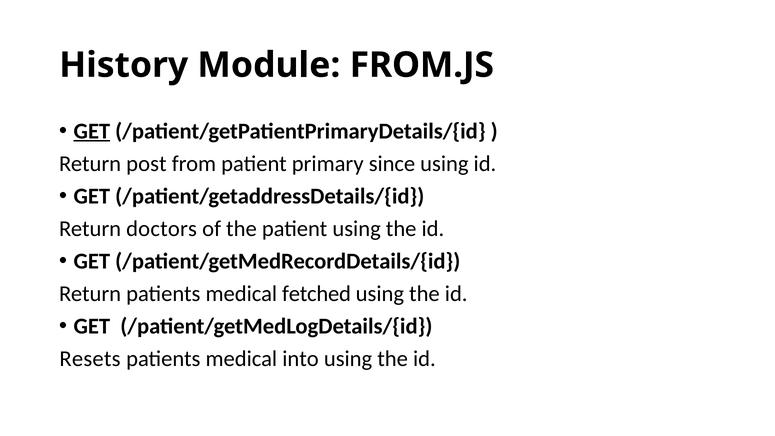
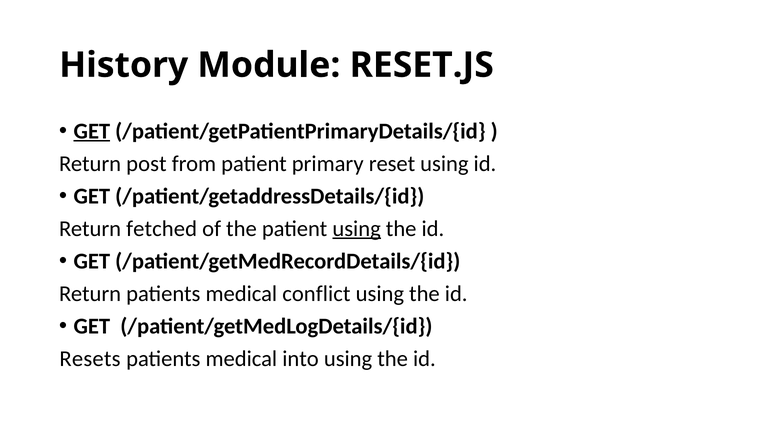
FROM.JS: FROM.JS -> RESET.JS (422, 65)
since: since -> reset (392, 164)
doctors: doctors -> fetched (162, 229)
using underline: none -> present (357, 229)
fetched: fetched -> conflict (316, 294)
